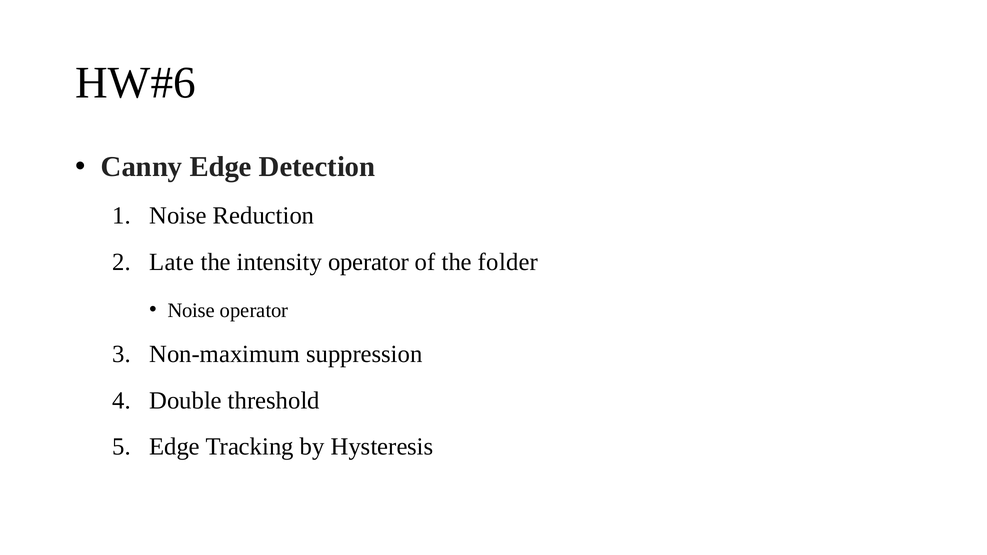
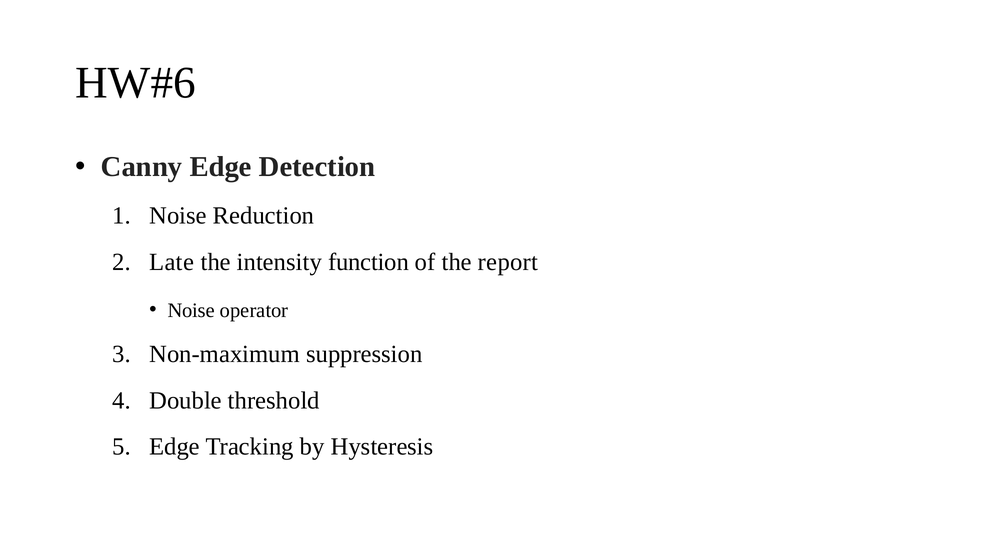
intensity operator: operator -> function (369, 262)
folder: folder -> report (508, 262)
